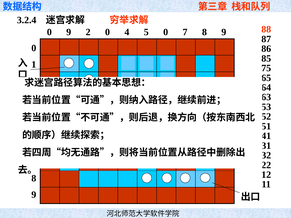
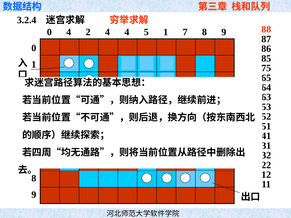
0 9: 9 -> 4 (69, 32)
2 0: 0 -> 4 (107, 32)
5 0: 0 -> 1 (166, 32)
